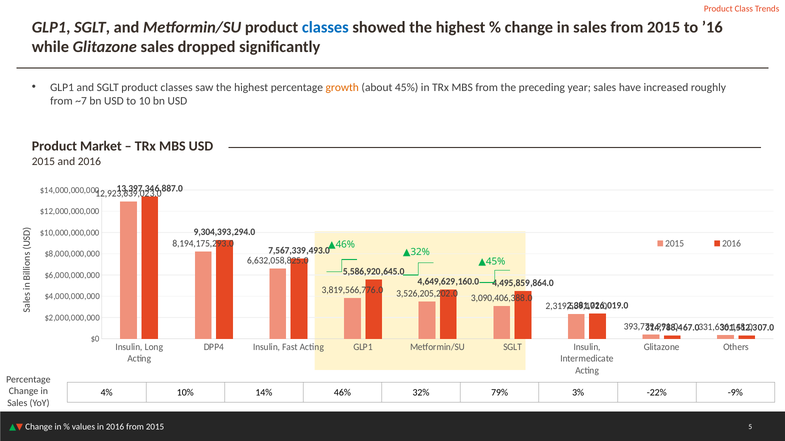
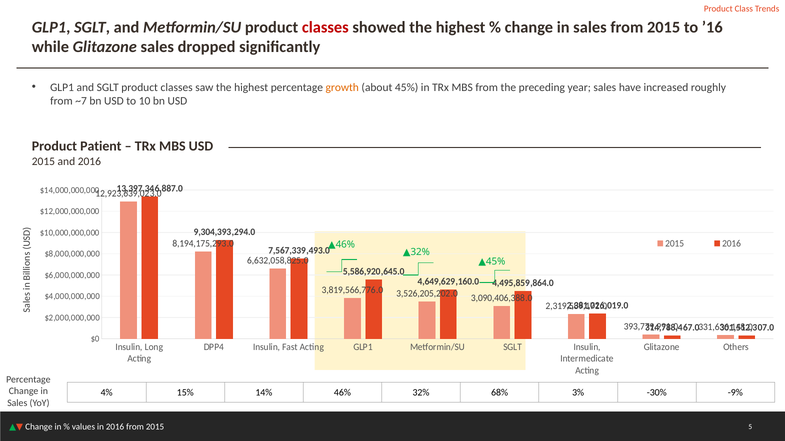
classes colour: blue -> red (325, 27)
Market: Market -> Patient (101, 147)
10%: 10% -> 15% (185, 393)
79%: 79% -> 68% (500, 393)
-22%: -22% -> -30% (657, 393)
